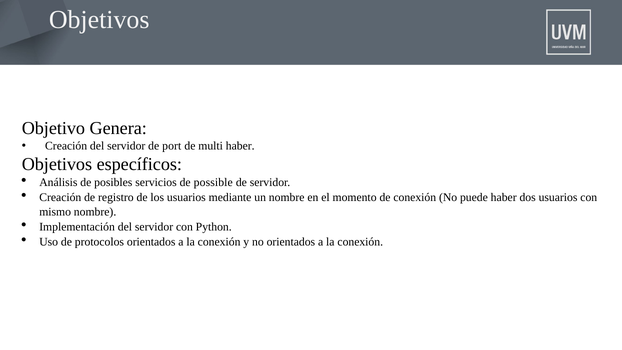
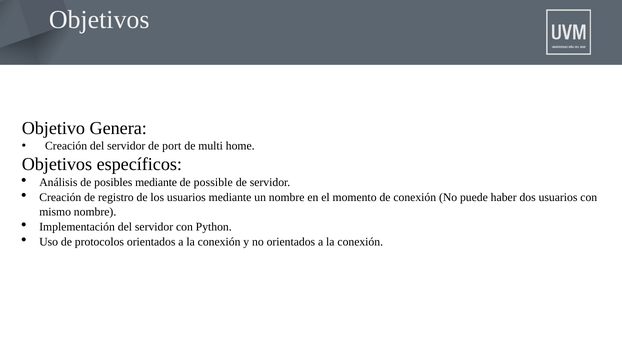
multi haber: haber -> home (240, 146)
posibles servicios: servicios -> mediante (156, 182)
